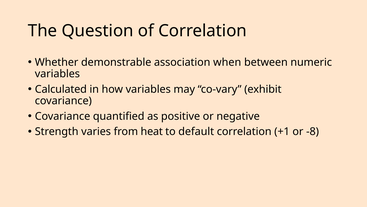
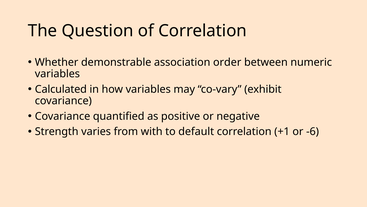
when: when -> order (227, 62)
heat: heat -> with (152, 131)
-8: -8 -> -6 (313, 131)
